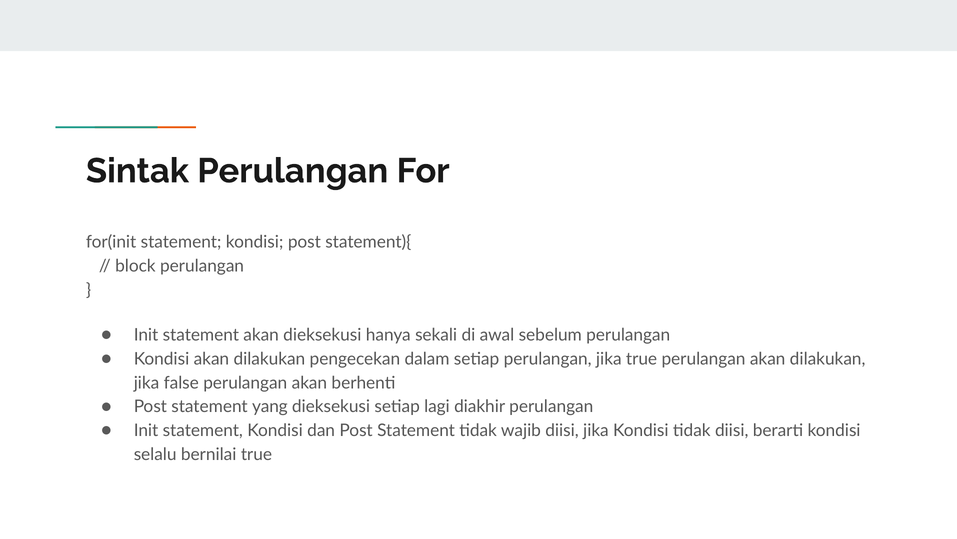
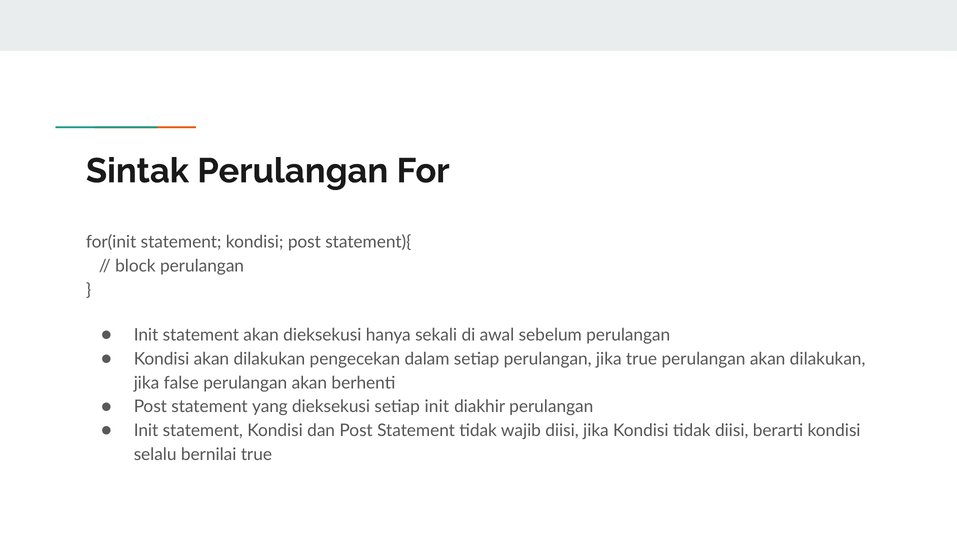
setiap lagi: lagi -> init (437, 406)
